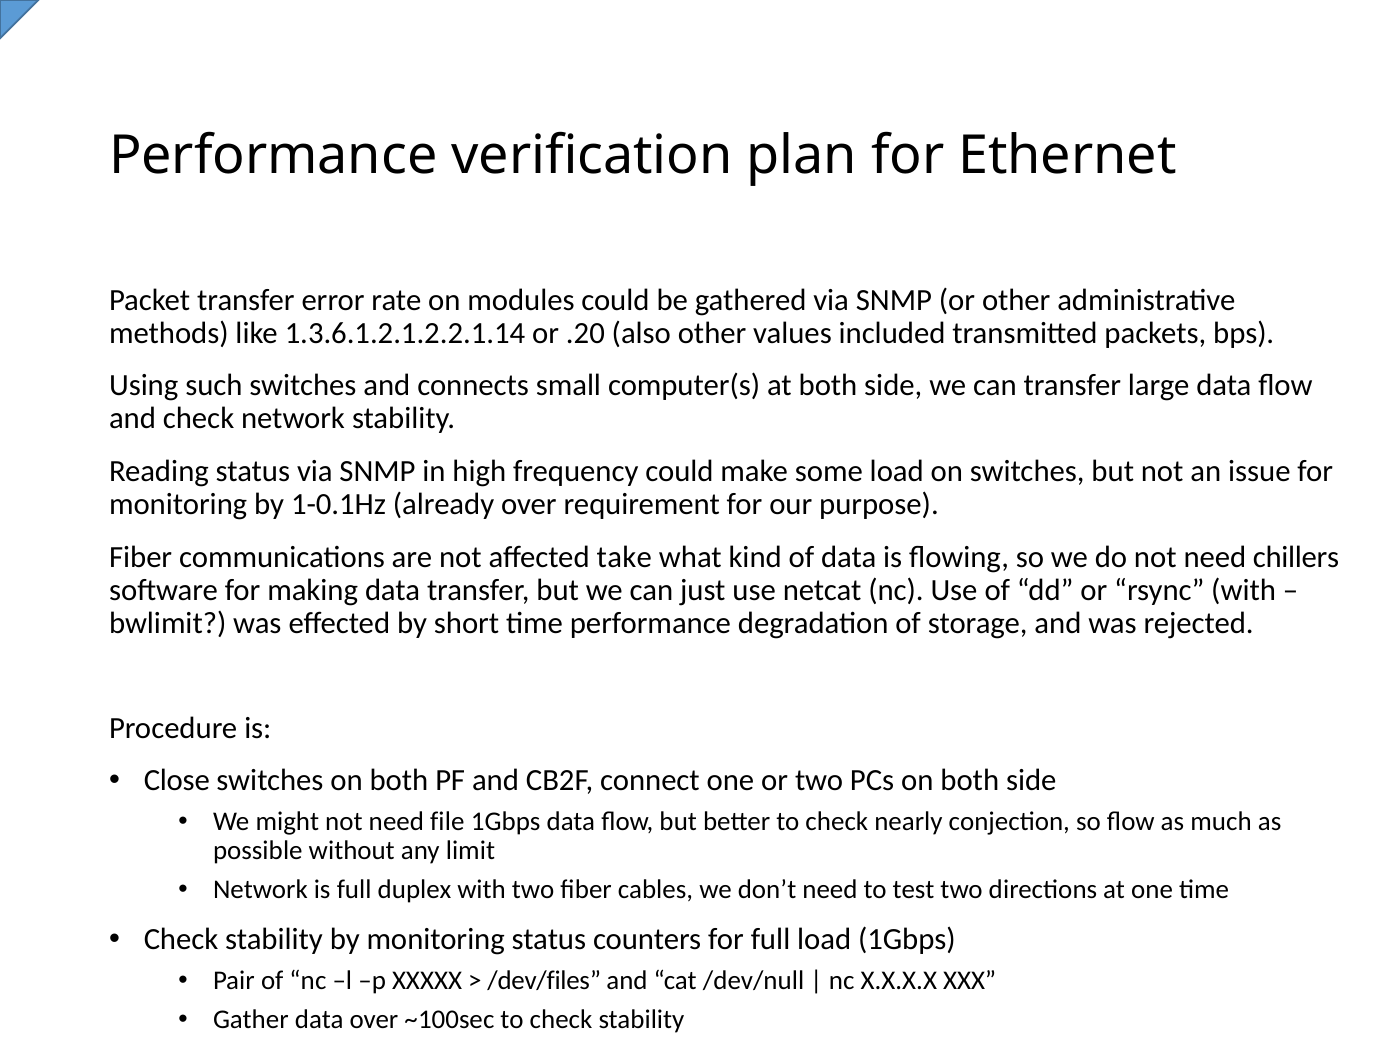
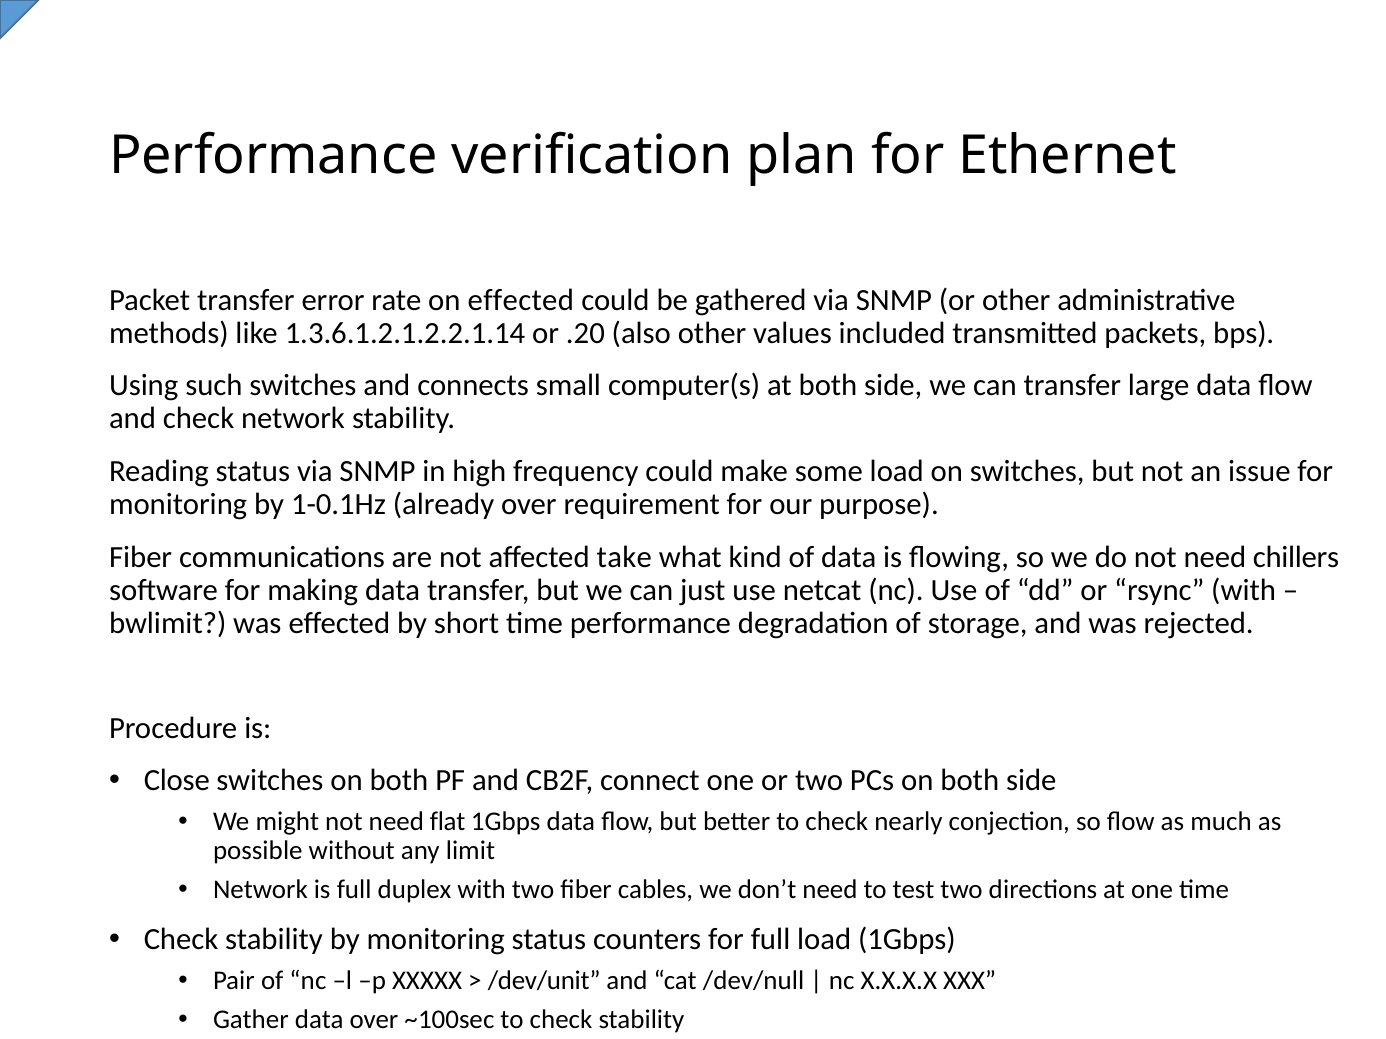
on modules: modules -> effected (521, 300)
file: file -> flat (448, 822)
/dev/files: /dev/files -> /dev/unit (544, 981)
